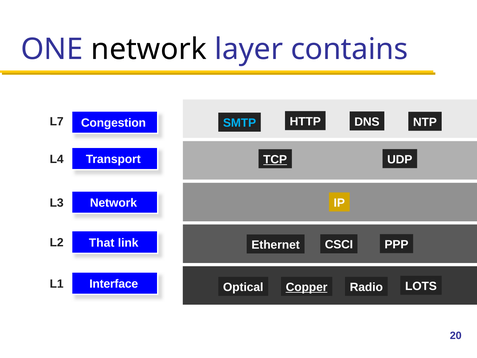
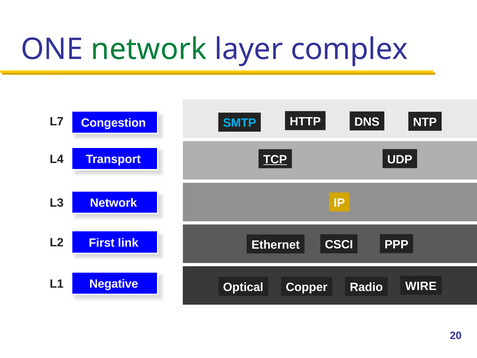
network colour: black -> green (149, 49)
contains: contains -> complex (349, 49)
That: That -> First (102, 243)
Interface: Interface -> Negative (114, 284)
LOTS: LOTS -> WIRE (421, 286)
Copper underline: present -> none (307, 287)
